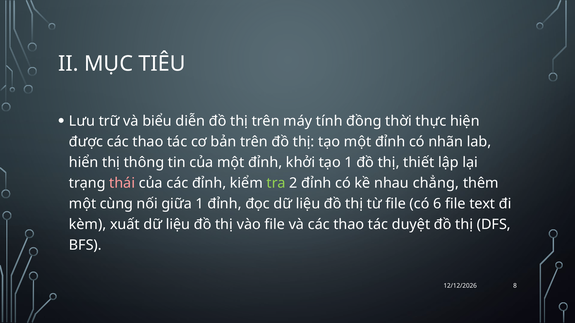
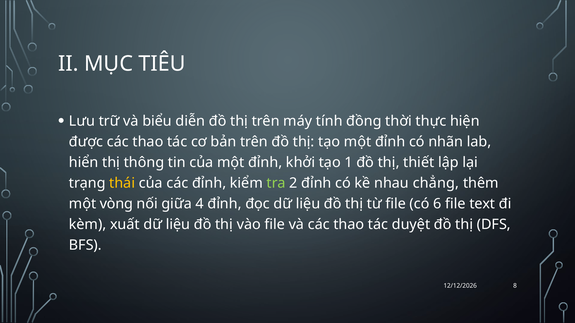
thái colour: pink -> yellow (122, 183)
cùng: cùng -> vòng (116, 204)
giữa 1: 1 -> 4 (200, 204)
